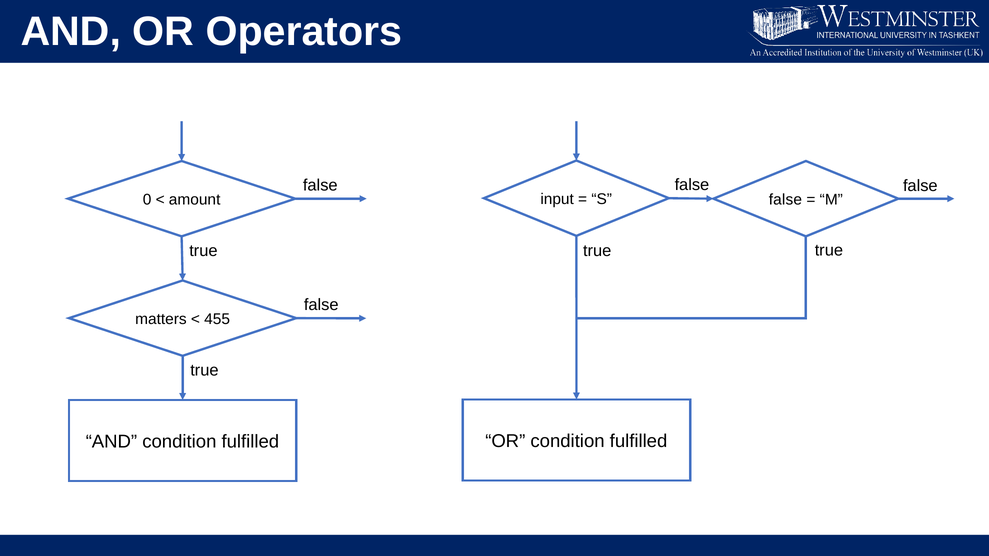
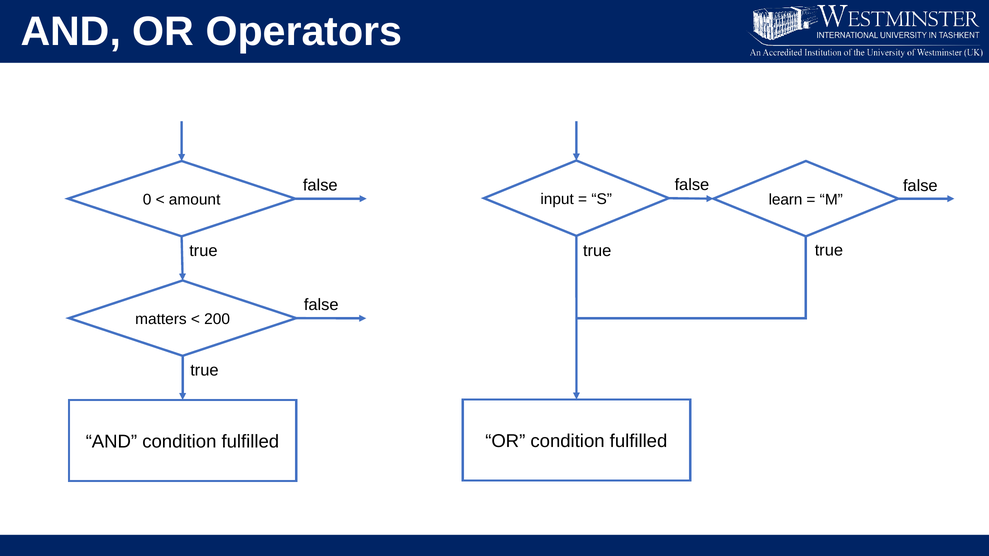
false: false -> learn (786, 200)
455: 455 -> 200 (217, 319)
